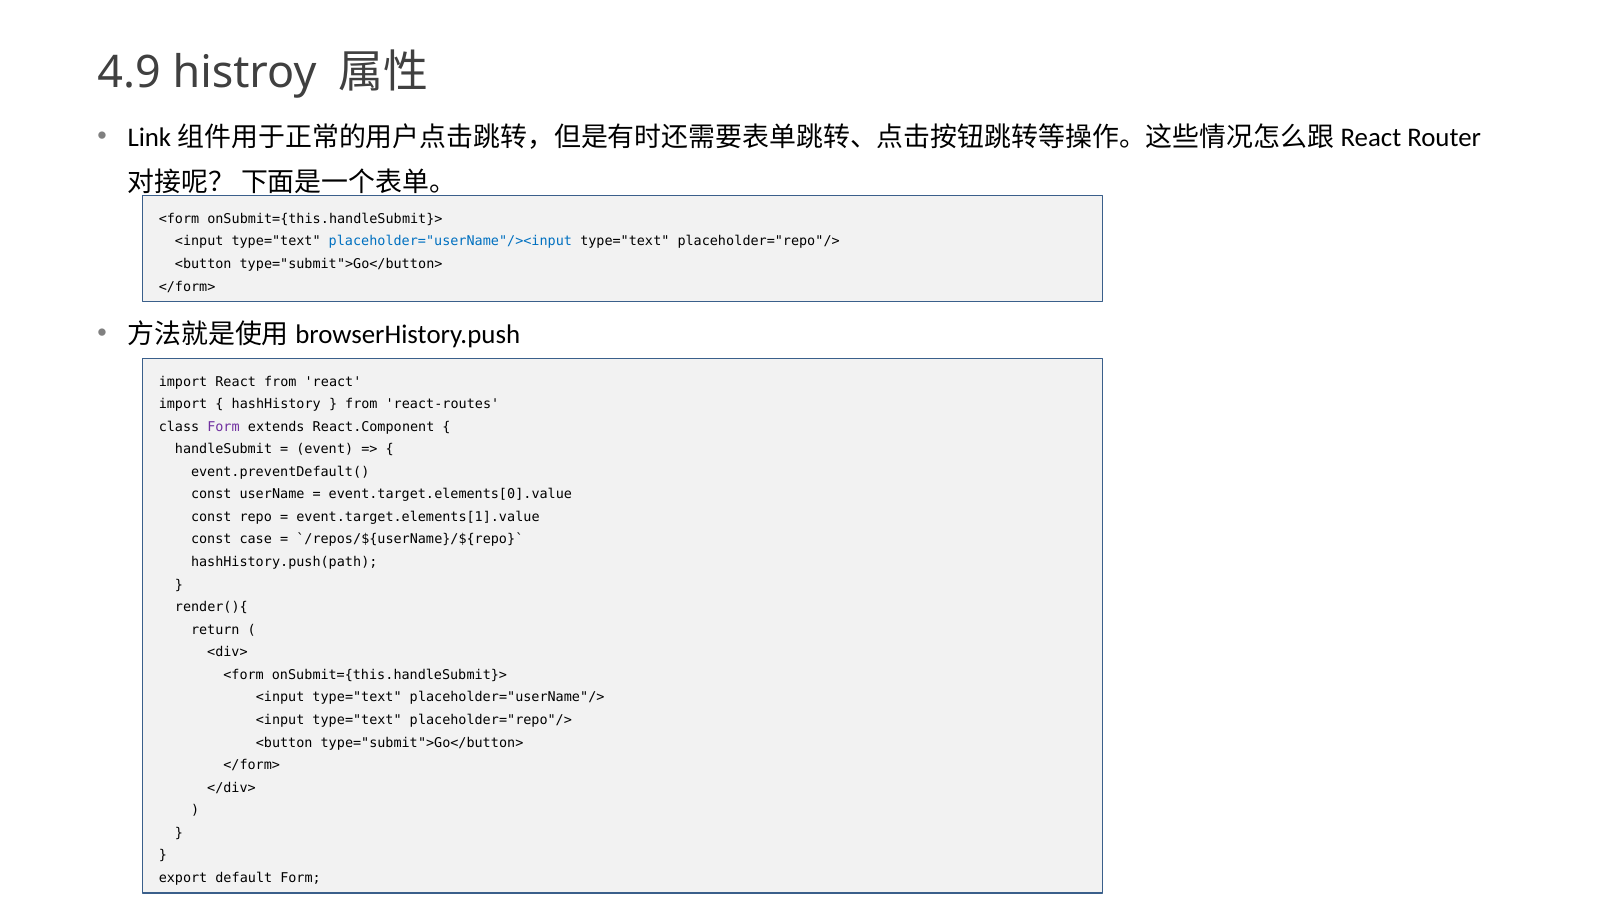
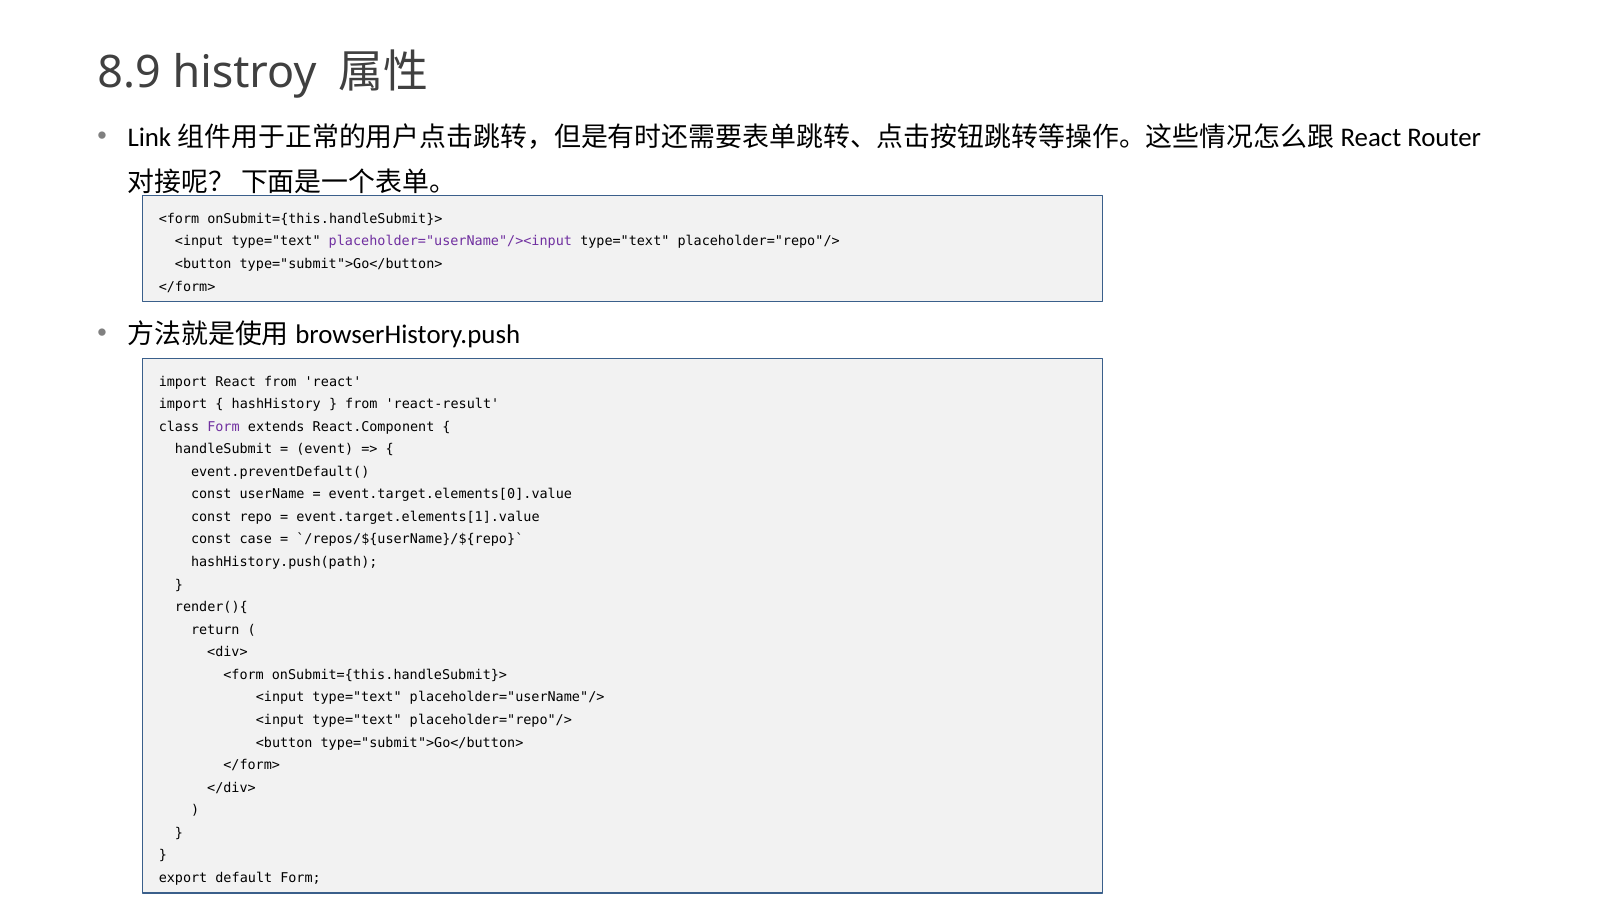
4.9: 4.9 -> 8.9 (129, 72)
placeholder="userName"/><input colour: blue -> purple (450, 241)
react-routes: react-routes -> react-result (442, 404)
